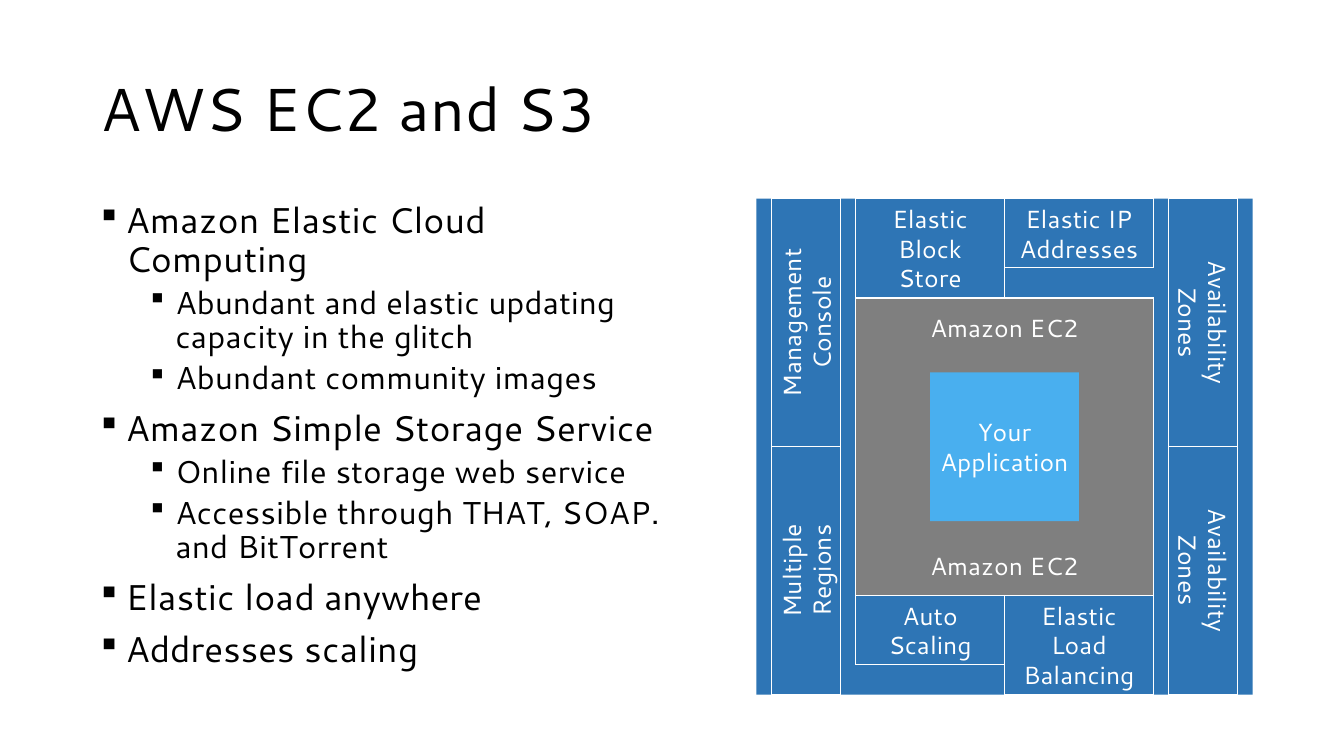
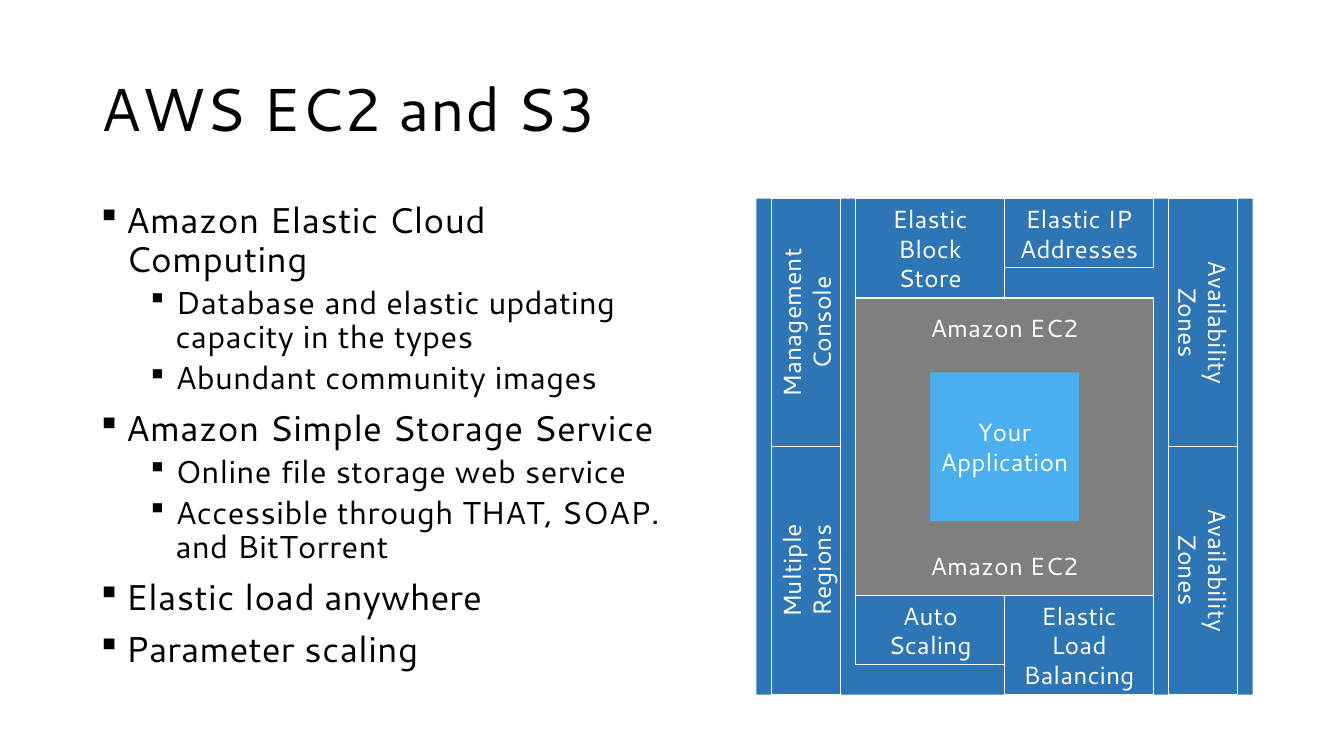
Abundant: Abundant -> Database (245, 304)
glitch: glitch -> types (434, 338)
Addresses: Addresses -> Parameter (210, 651)
